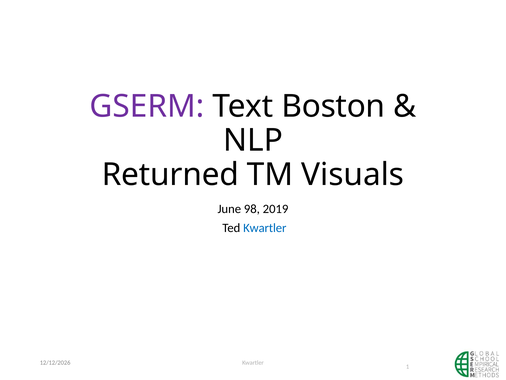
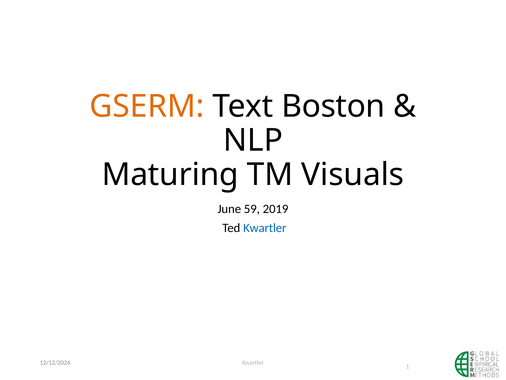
GSERM colour: purple -> orange (147, 106)
Returned: Returned -> Maturing (170, 174)
98: 98 -> 59 (252, 209)
